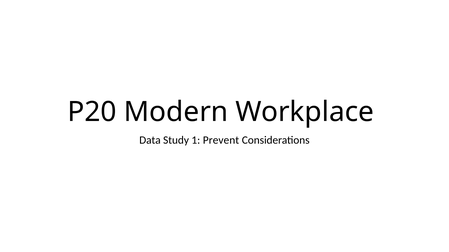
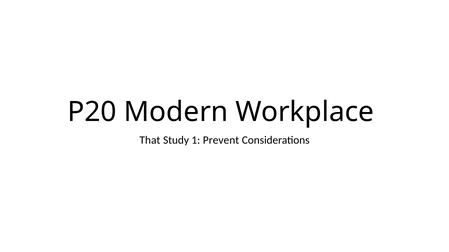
Data: Data -> That (150, 140)
